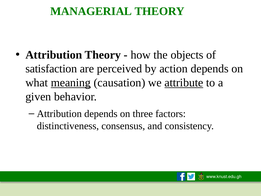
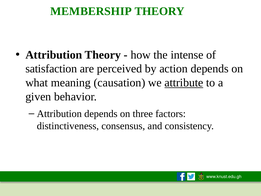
MANAGERIAL: MANAGERIAL -> MEMBERSHIP (91, 11)
objects: objects -> intense (187, 55)
meaning underline: present -> none (71, 83)
